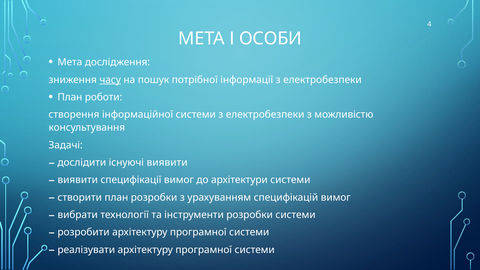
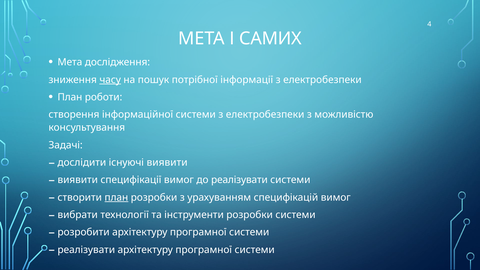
ОСОБИ: ОСОБИ -> САМИХ (270, 38)
до архітектури: архітектури -> реалізувати (239, 180)
план underline: none -> present (116, 197)
